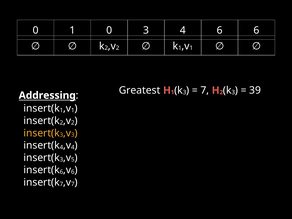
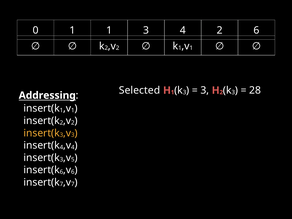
1 0: 0 -> 1 (109, 30)
4 6: 6 -> 2 (220, 30)
Greatest: Greatest -> Selected (140, 90)
7: 7 -> 3 (205, 90)
39: 39 -> 28 (255, 90)
